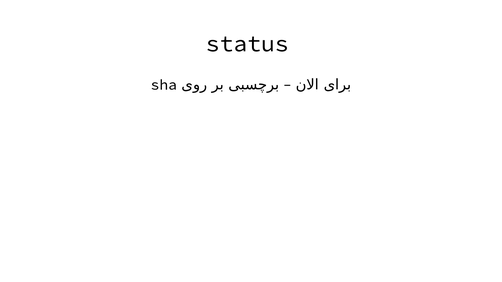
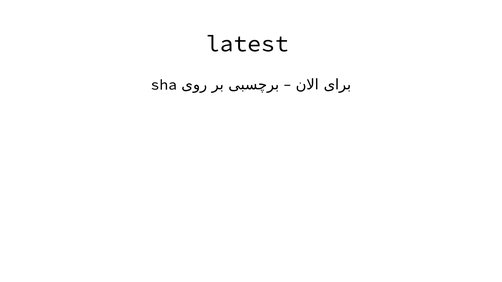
status: status -> latest (247, 44)
